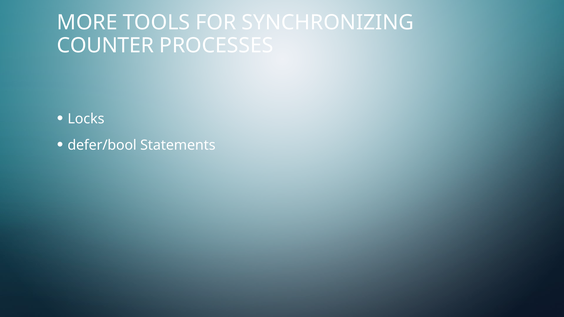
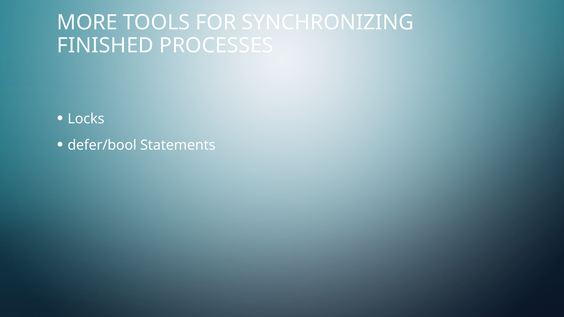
COUNTER: COUNTER -> FINISHED (105, 45)
